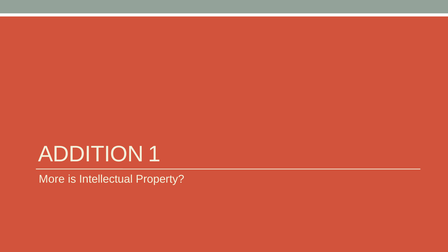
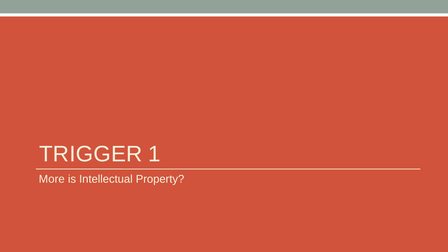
ADDITION: ADDITION -> TRIGGER (91, 154)
